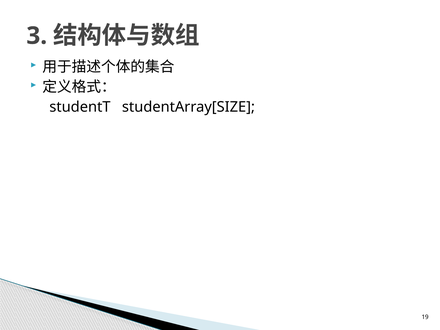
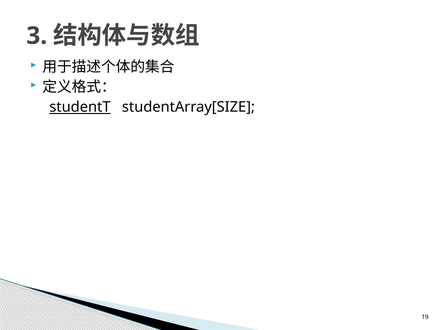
studentT underline: none -> present (80, 107)
